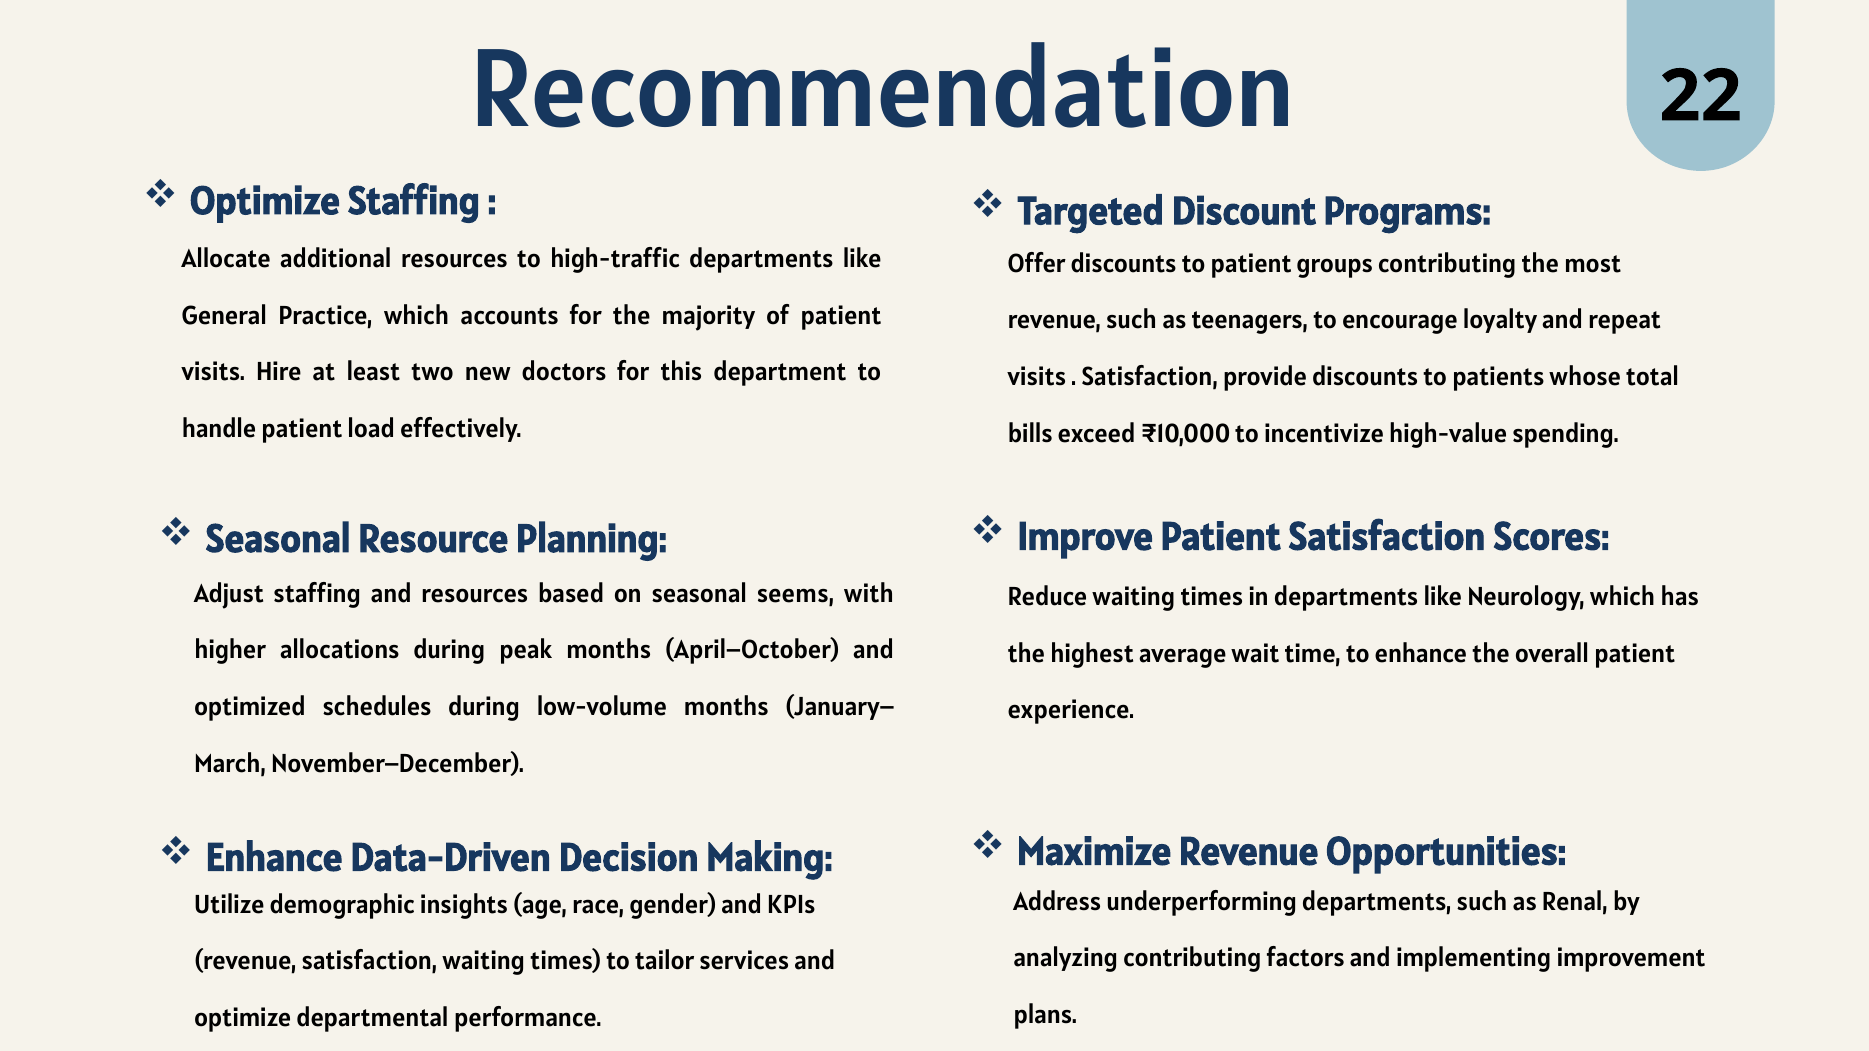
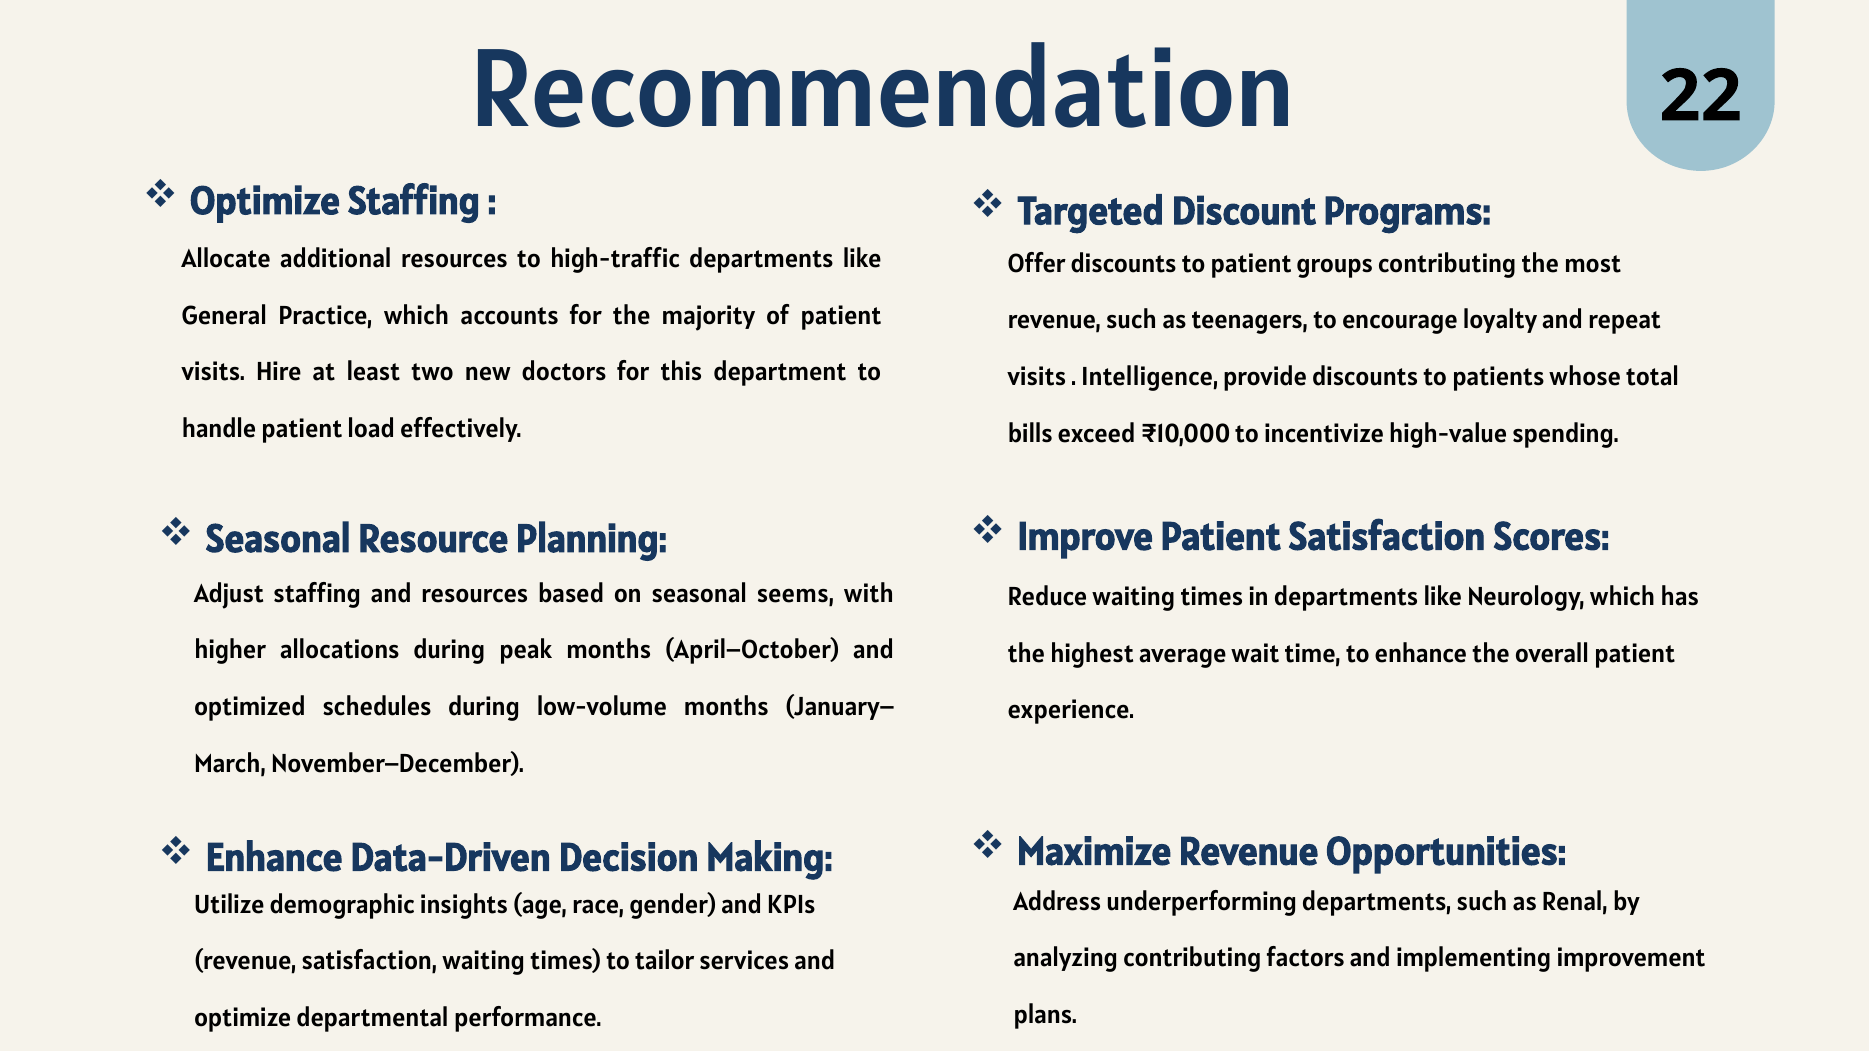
Satisfaction: Satisfaction -> Intelligence (1150, 377)
